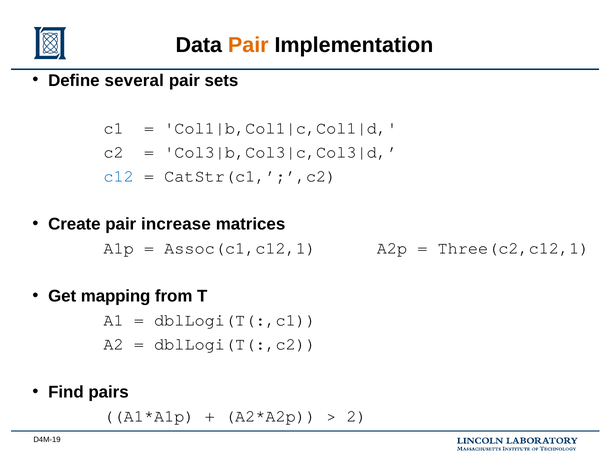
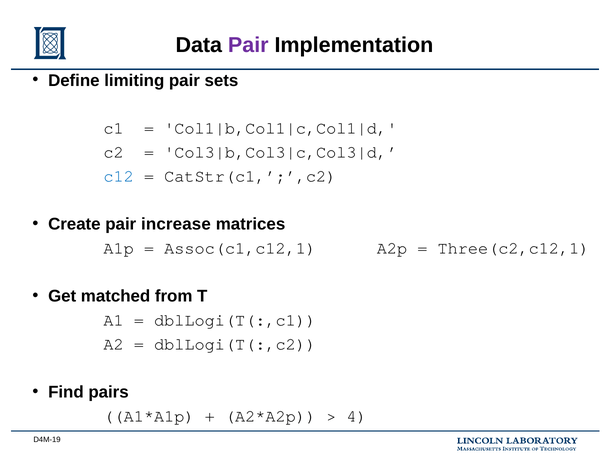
Pair colour: orange -> purple (248, 45)
several: several -> limiting (134, 80)
mapping: mapping -> matched (116, 296)
2: 2 -> 4 (357, 416)
